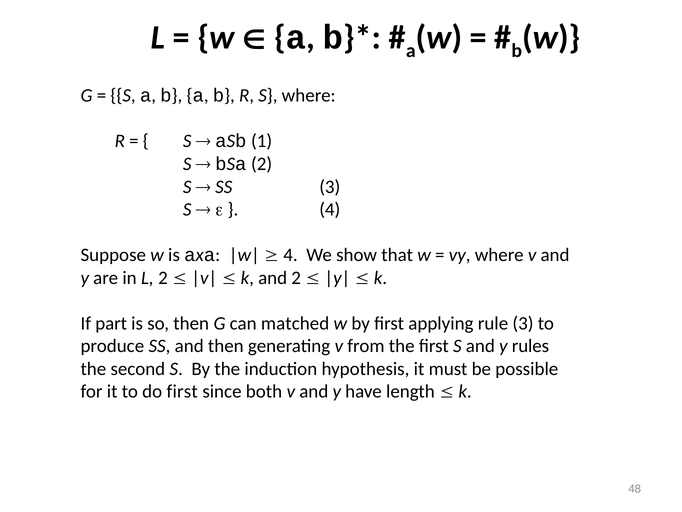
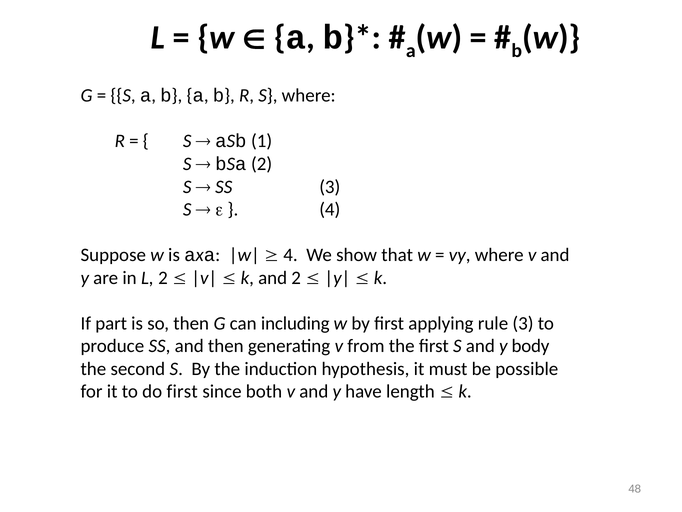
matched: matched -> including (295, 323)
rules: rules -> body (530, 346)
